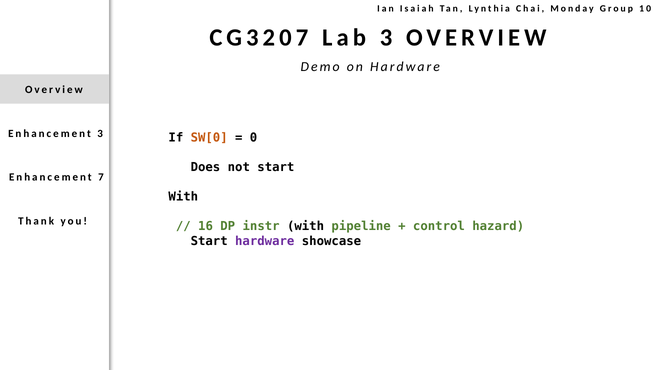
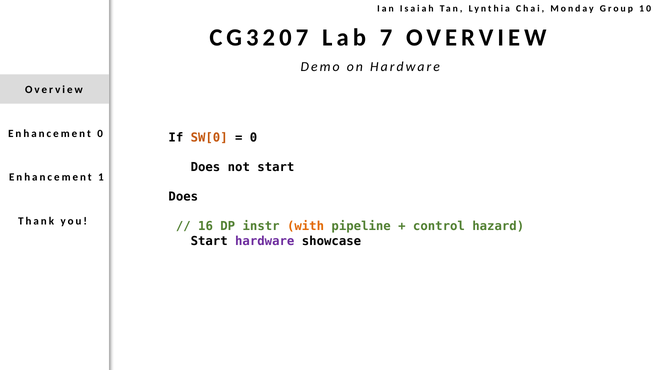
Lab 3: 3 -> 7 (386, 37)
Enhancement 3: 3 -> 0 (100, 133)
7: 7 -> 1 (101, 177)
With: With -> Does (183, 197)
with colour: black -> orange (306, 226)
